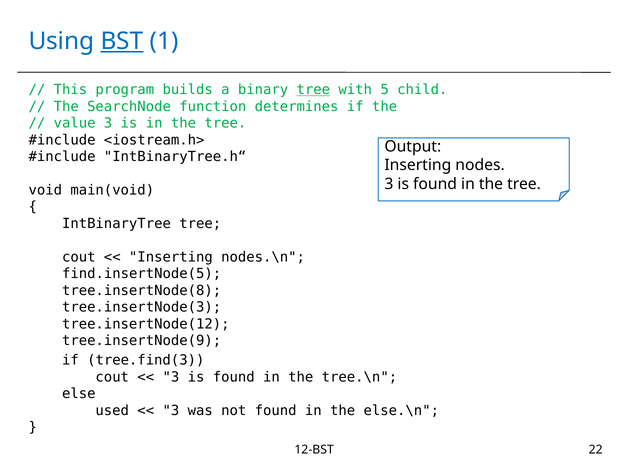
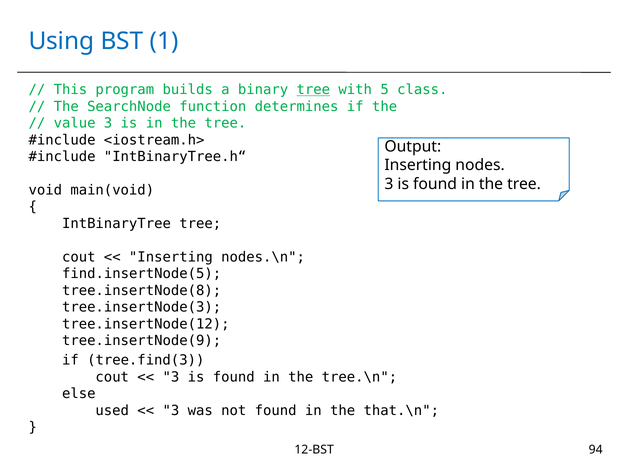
BST underline: present -> none (122, 41)
child: child -> class (422, 90)
else.\n: else.\n -> that.\n (401, 411)
22: 22 -> 94 (596, 450)
